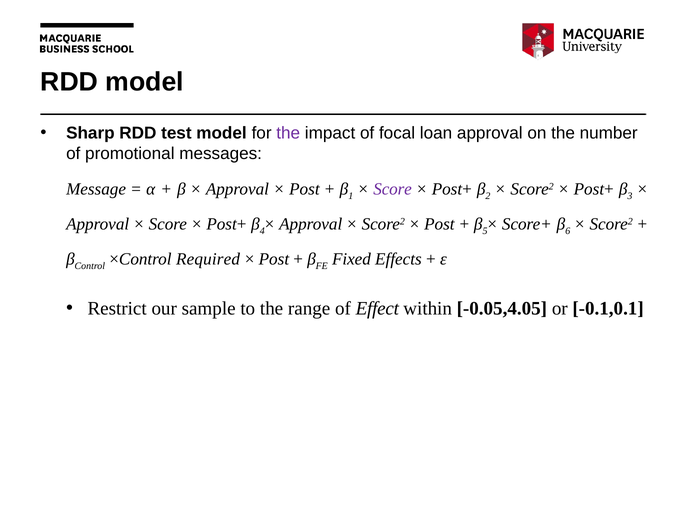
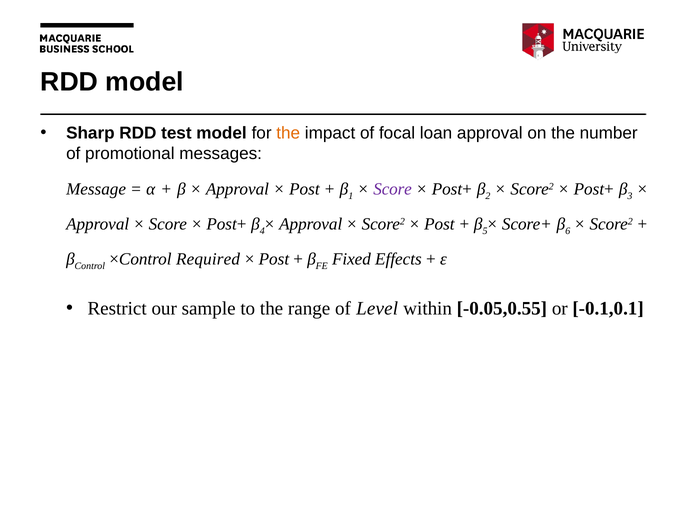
the colour: purple -> orange (288, 133)
Effect: Effect -> Level (377, 308)
-0.05,4.05: -0.05,4.05 -> -0.05,0.55 (502, 308)
